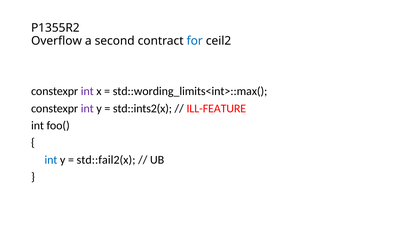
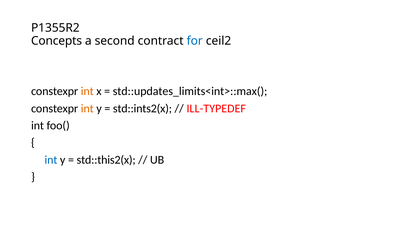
Overflow: Overflow -> Concepts (57, 41)
int colour: purple -> orange (87, 91)
std::wording_limits<int>::max(: std::wording_limits<int>::max( -> std::updates_limits<int>::max( (190, 91)
int colour: purple -> orange (87, 108)
ILL-FEATURE: ILL-FEATURE -> ILL-TYPEDEF (216, 108)
std::fail2(x: std::fail2(x -> std::this2(x (106, 159)
